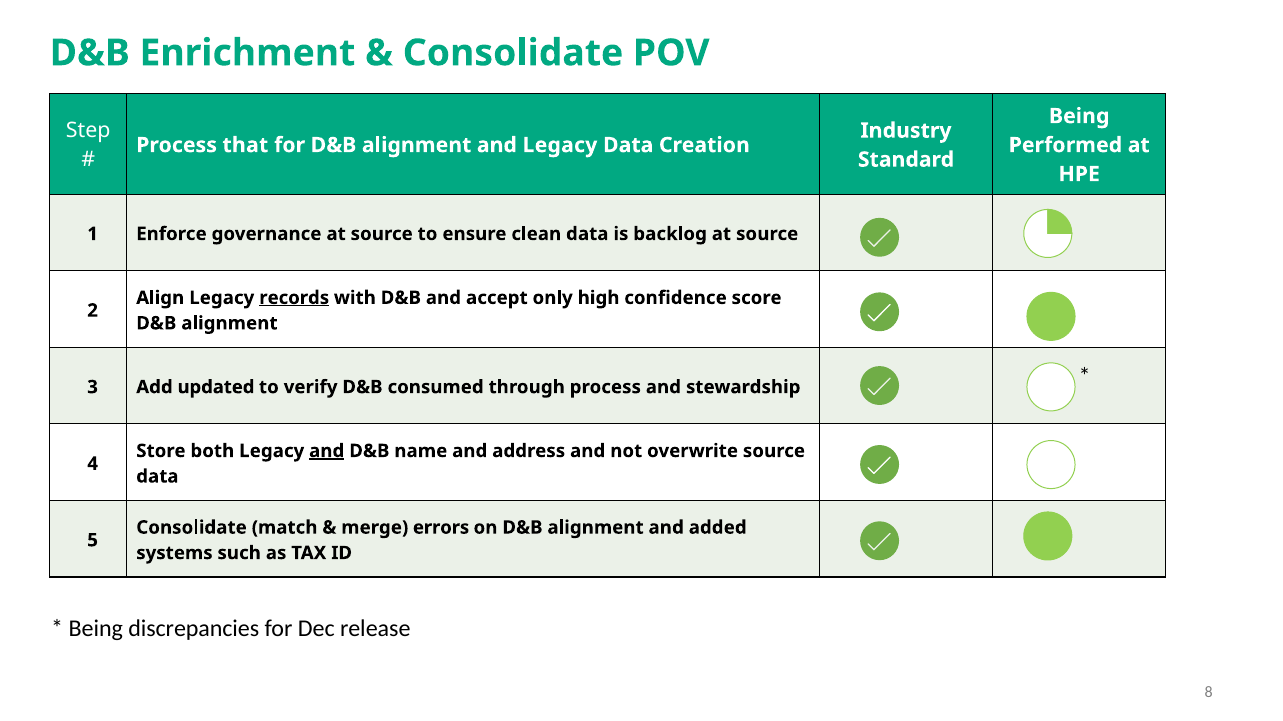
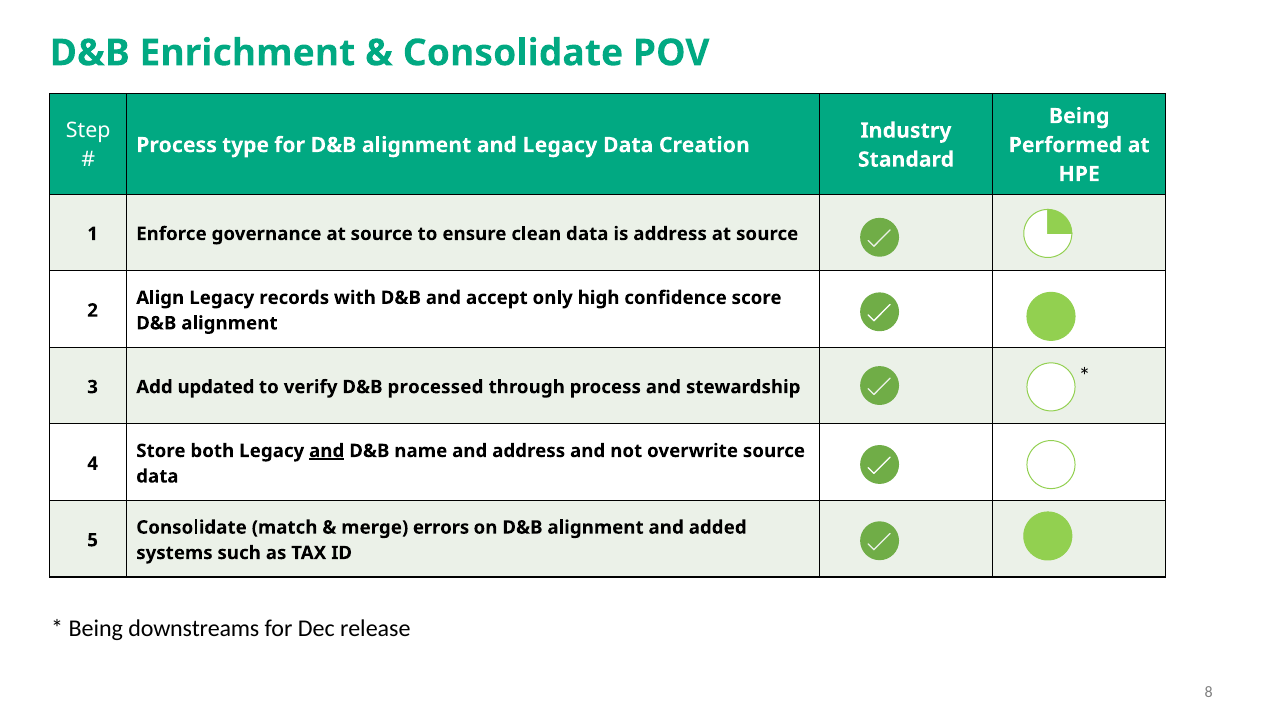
that: that -> type (246, 145)
is backlog: backlog -> address (670, 234)
records underline: present -> none (294, 298)
consumed: consumed -> processed (435, 387)
discrepancies: discrepancies -> downstreams (194, 629)
